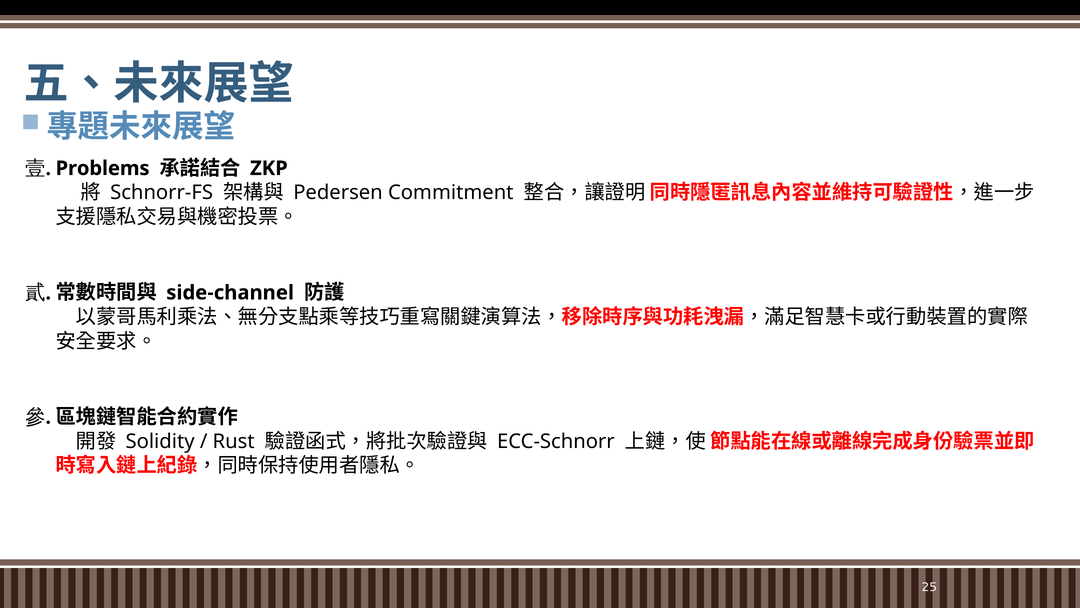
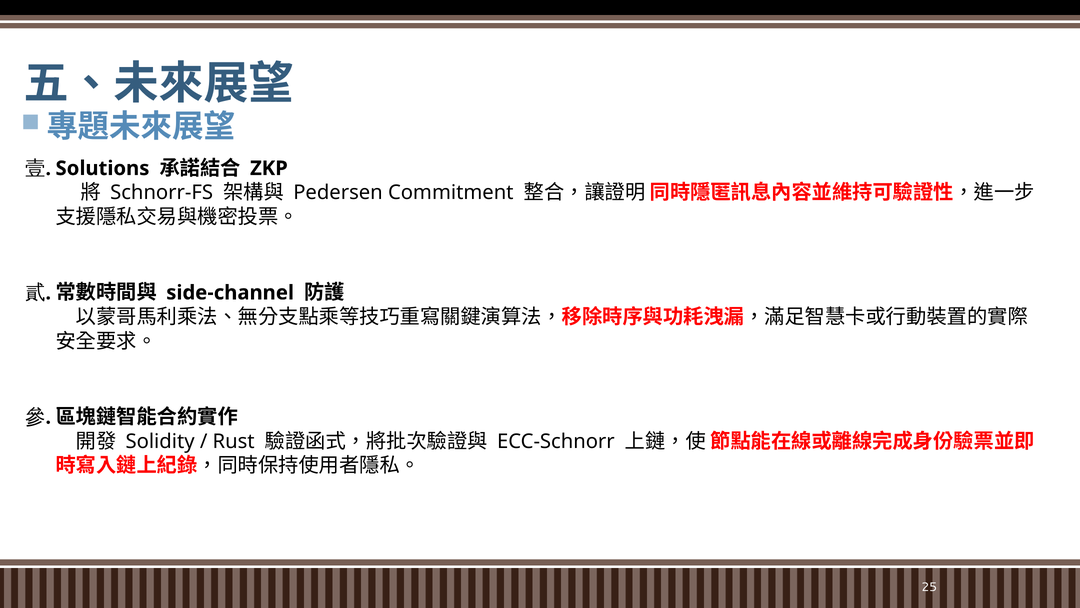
Problems: Problems -> Solutions (102, 168)
